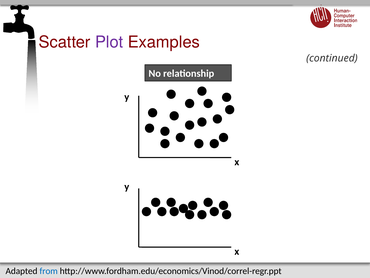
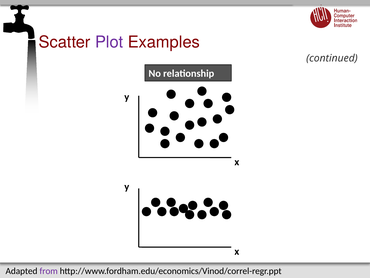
from colour: blue -> purple (49, 271)
